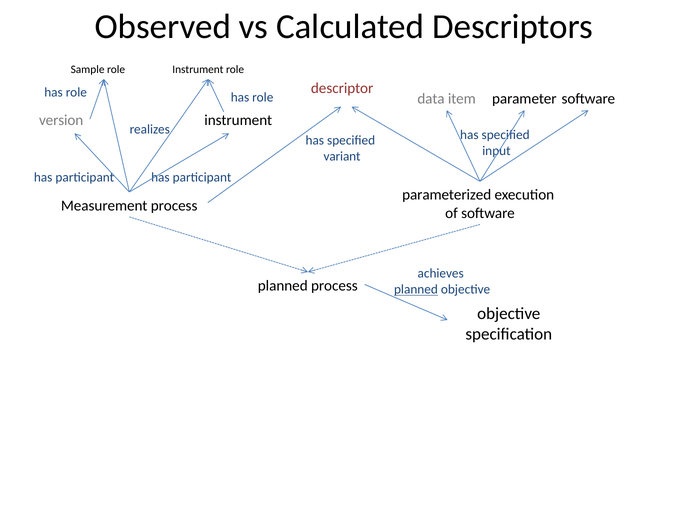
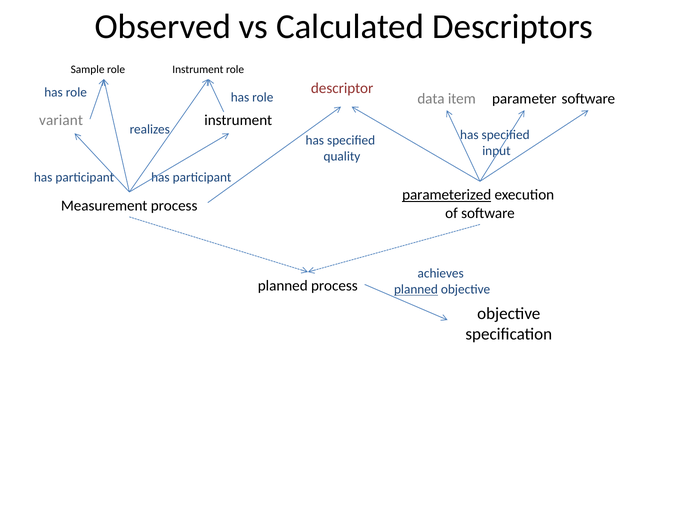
version: version -> variant (61, 120)
variant: variant -> quality (342, 156)
parameterized underline: none -> present (447, 195)
